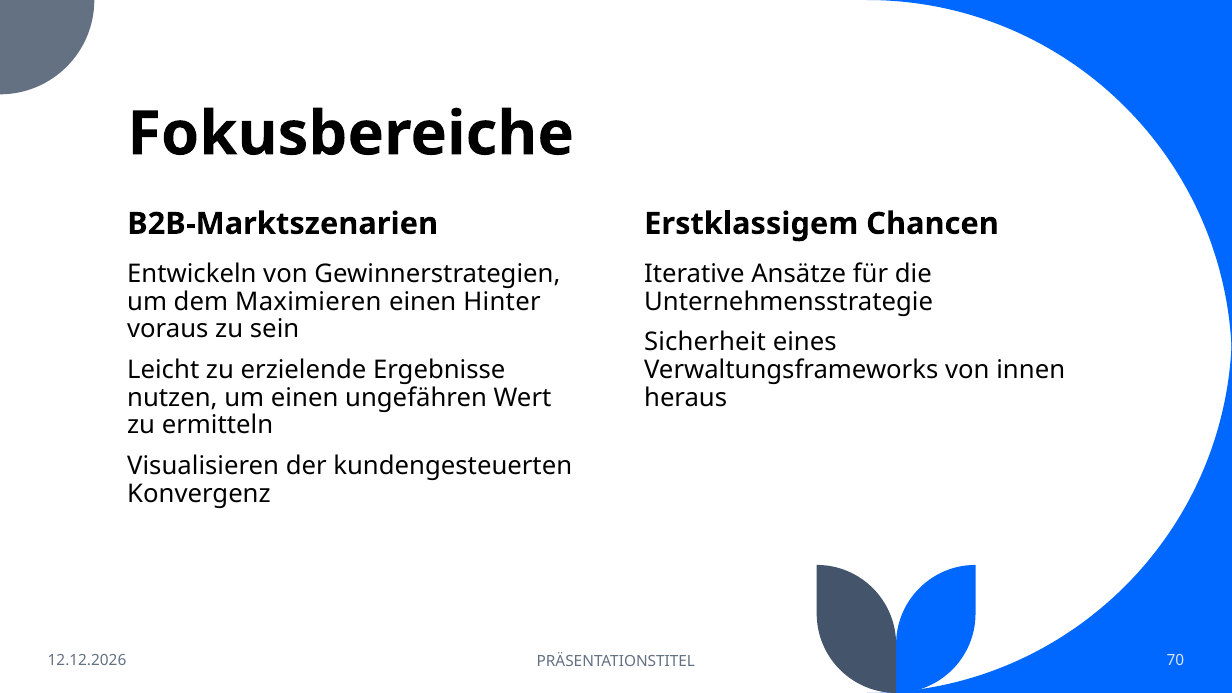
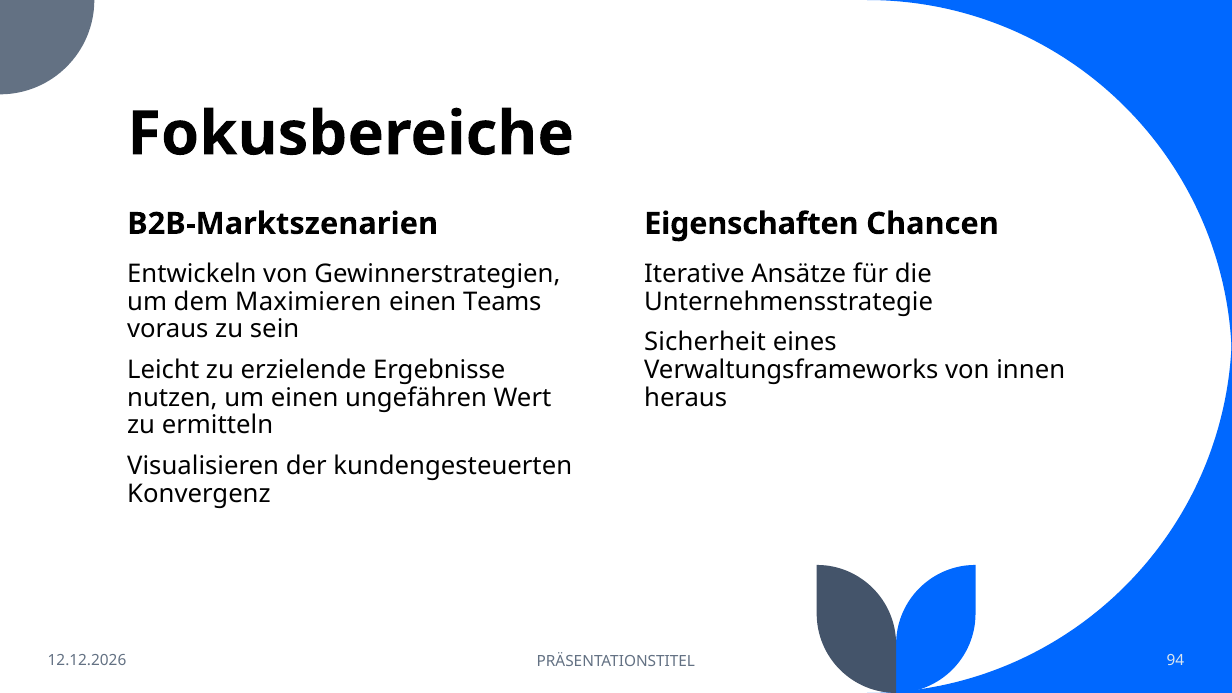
Erstklassigem: Erstklassigem -> Eigenschaften (751, 224)
Hinter: Hinter -> Teams (502, 302)
70: 70 -> 94 (1175, 661)
